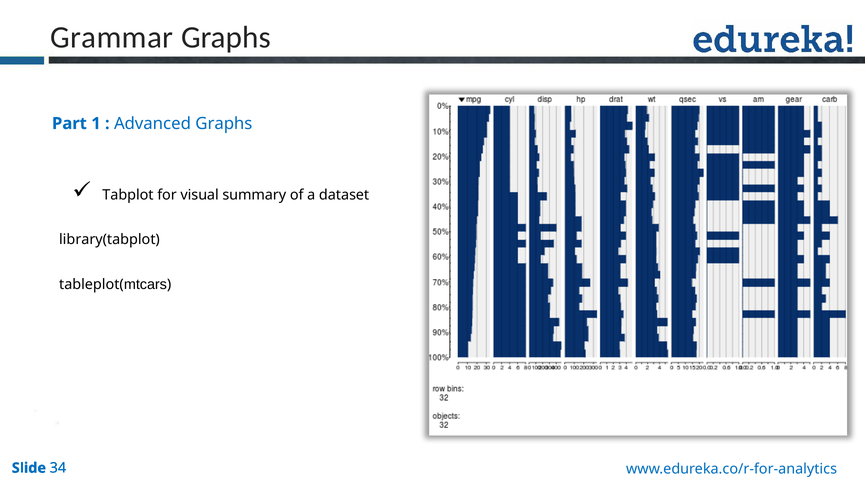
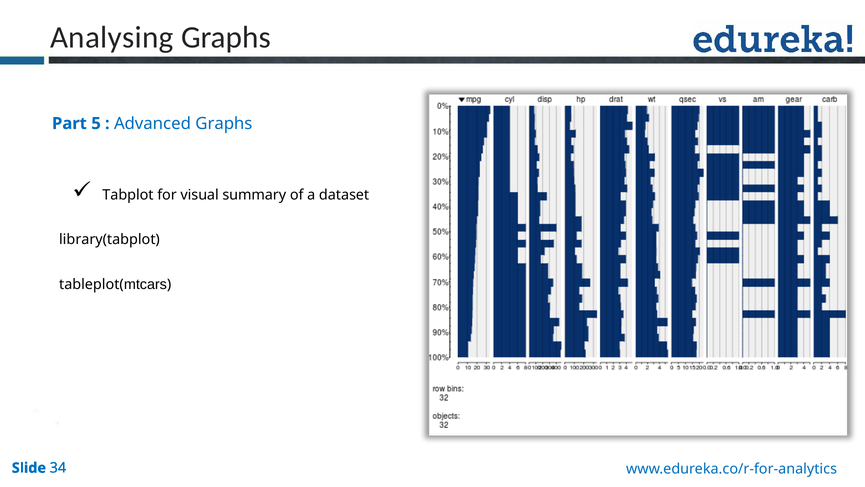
Grammar: Grammar -> Analysing (112, 38)
1: 1 -> 5 (96, 123)
